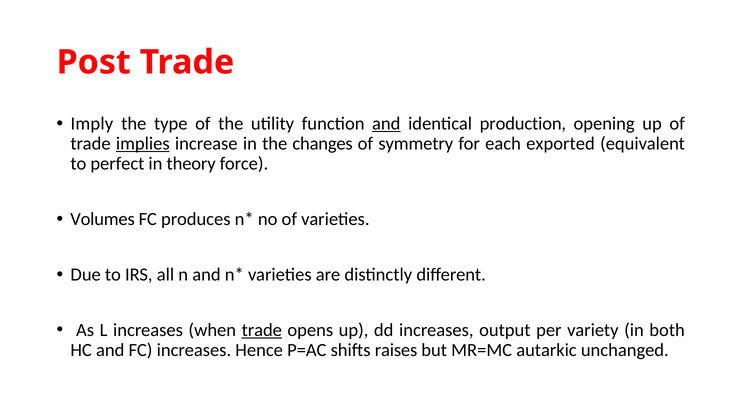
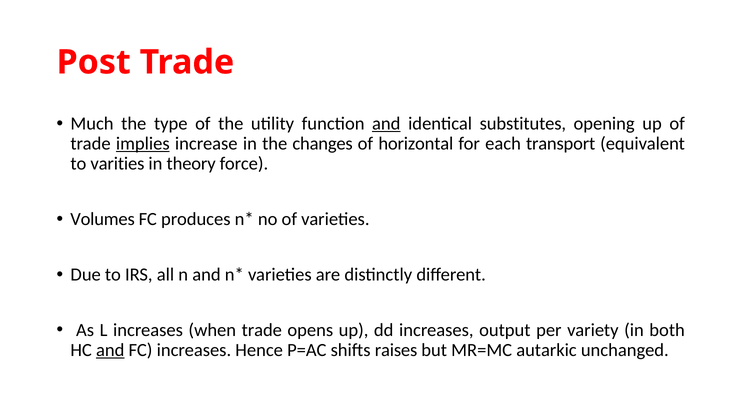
Imply: Imply -> Much (92, 124)
production: production -> substitutes (523, 124)
symmetry: symmetry -> horizontal (416, 144)
exported: exported -> transport (561, 144)
perfect: perfect -> varities (117, 164)
trade underline: present -> none (262, 330)
and underline: none -> present (110, 350)
